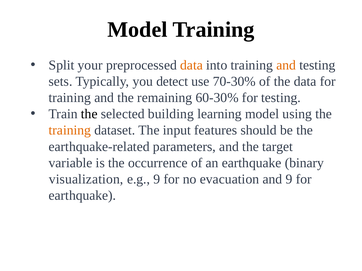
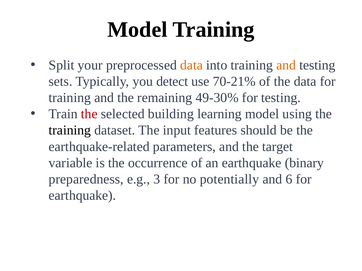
70-30%: 70-30% -> 70-21% (234, 82)
60-30%: 60-30% -> 49-30% (217, 98)
the colour: black -> red (89, 114)
training colour: orange -> black (70, 130)
visualization: visualization -> preparedness (86, 179)
e.g 9: 9 -> 3 (157, 179)
evacuation: evacuation -> potentially (229, 179)
and 9: 9 -> 6 (289, 179)
